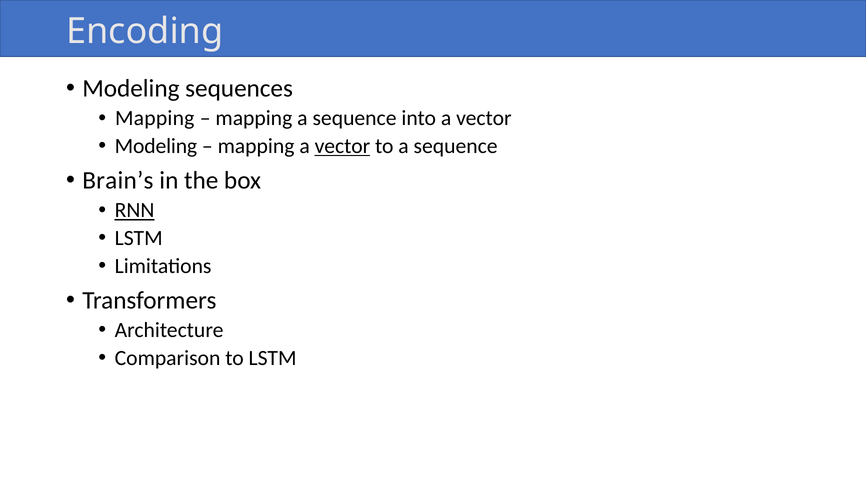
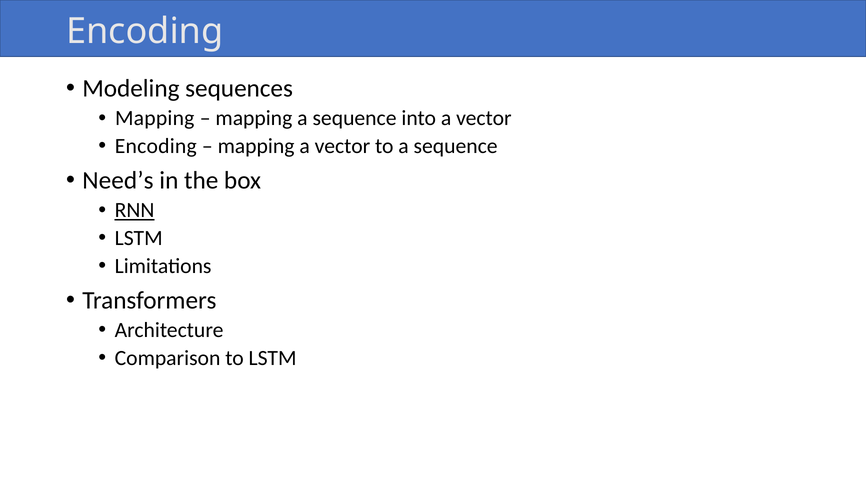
Modeling: Modeling -> Encoding (156, 146)
vector underline: present -> none (342, 146)
Brain’s: Brain’s -> Need’s (118, 181)
